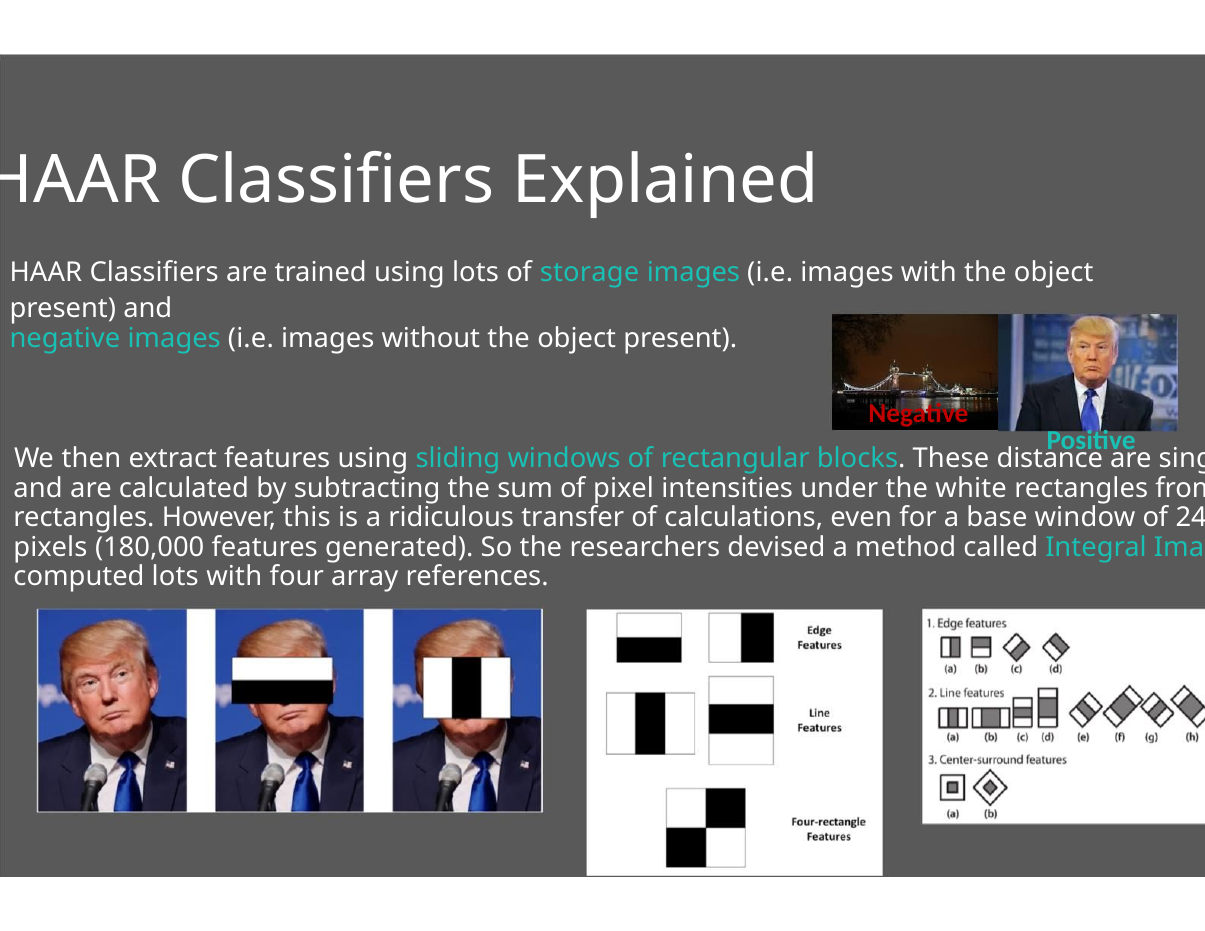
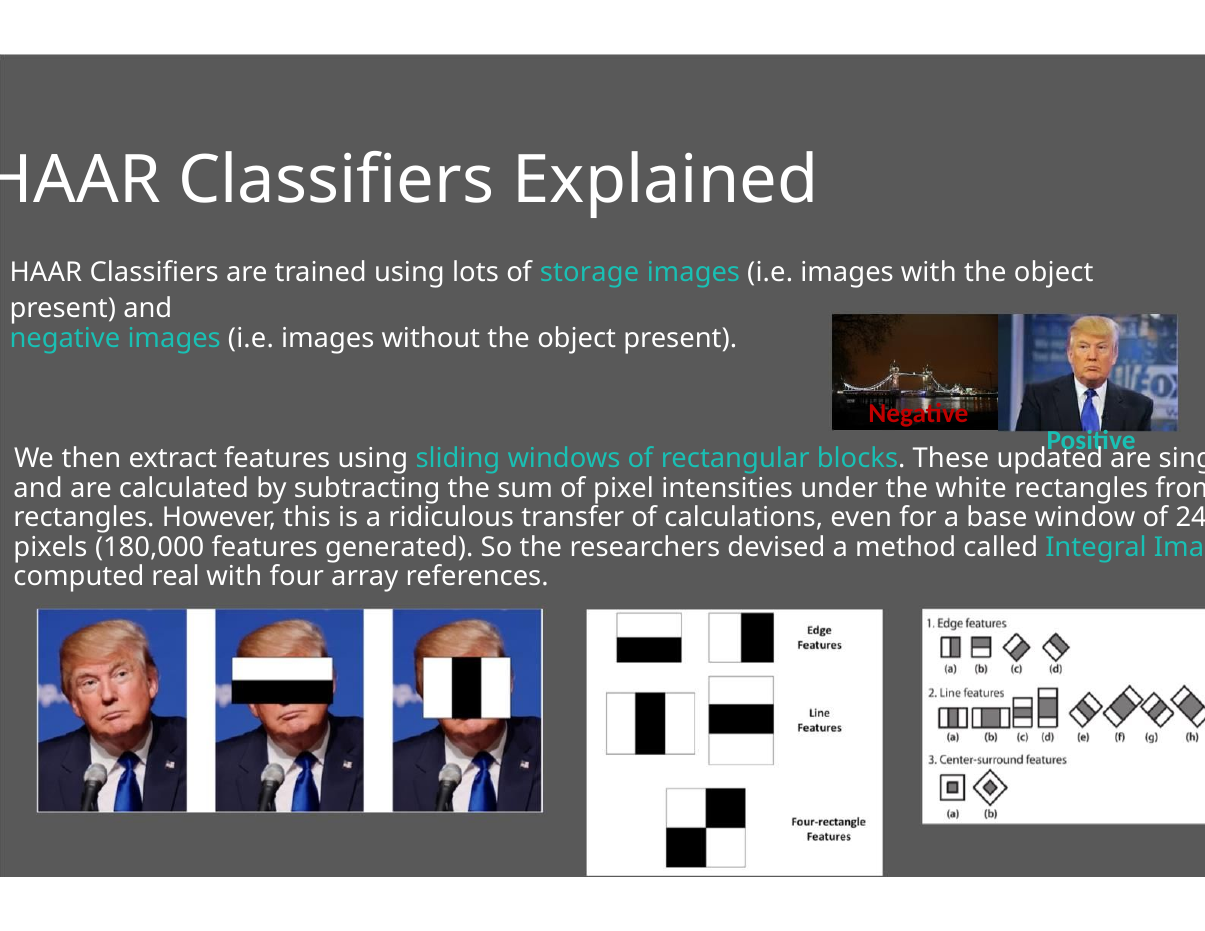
distance: distance -> updated (1050, 459)
computed lots: lots -> real (175, 577)
